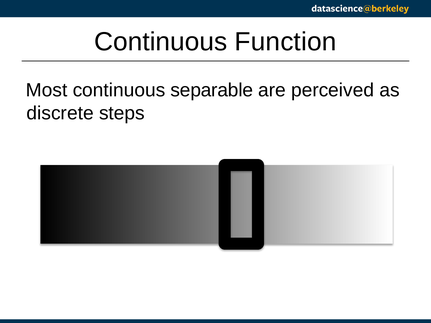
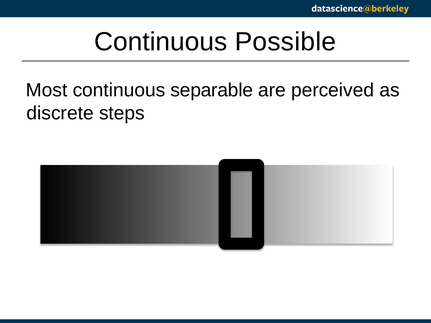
Function: Function -> Possible (285, 42)
